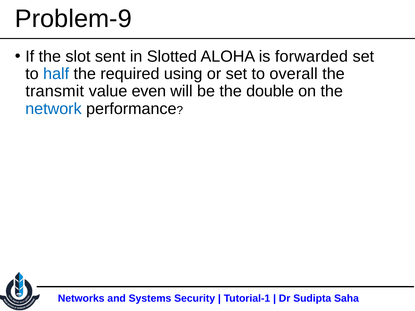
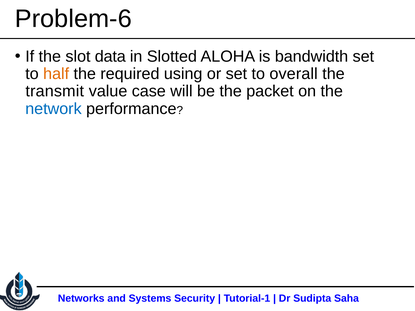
Problem-9: Problem-9 -> Problem-6 (73, 19)
sent: sent -> data (110, 57)
forwarded: forwarded -> bandwidth (312, 57)
half colour: blue -> orange (56, 74)
even: even -> case (149, 91)
double: double -> packet (270, 91)
